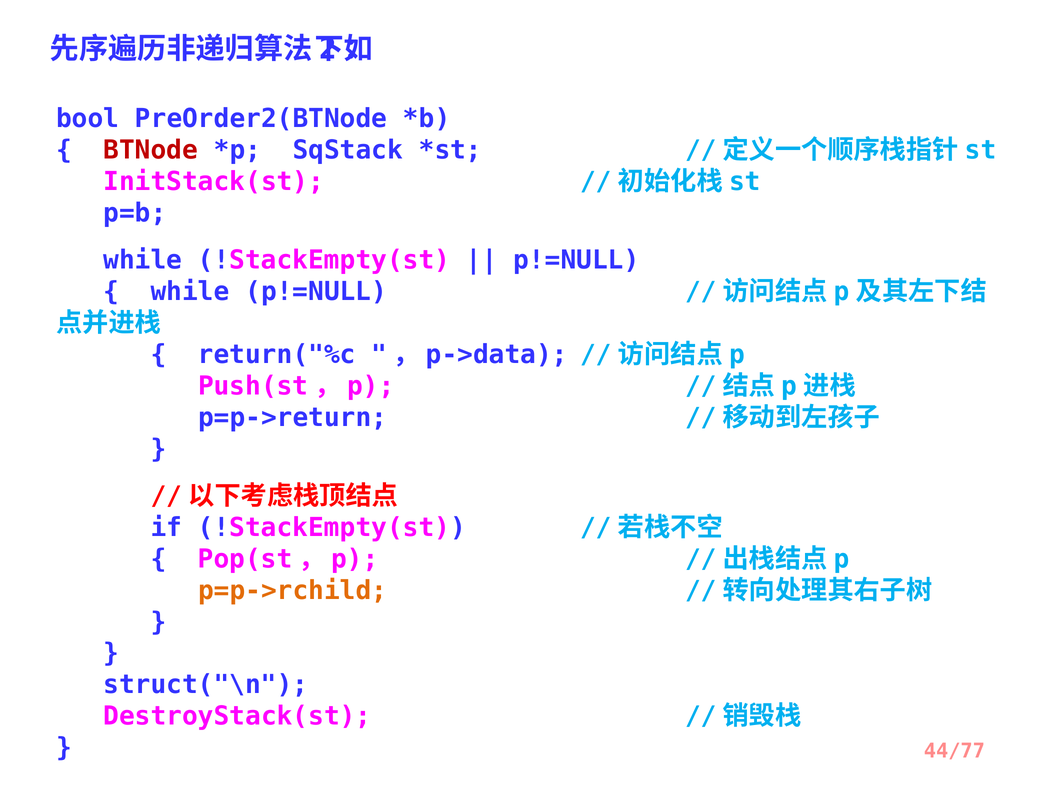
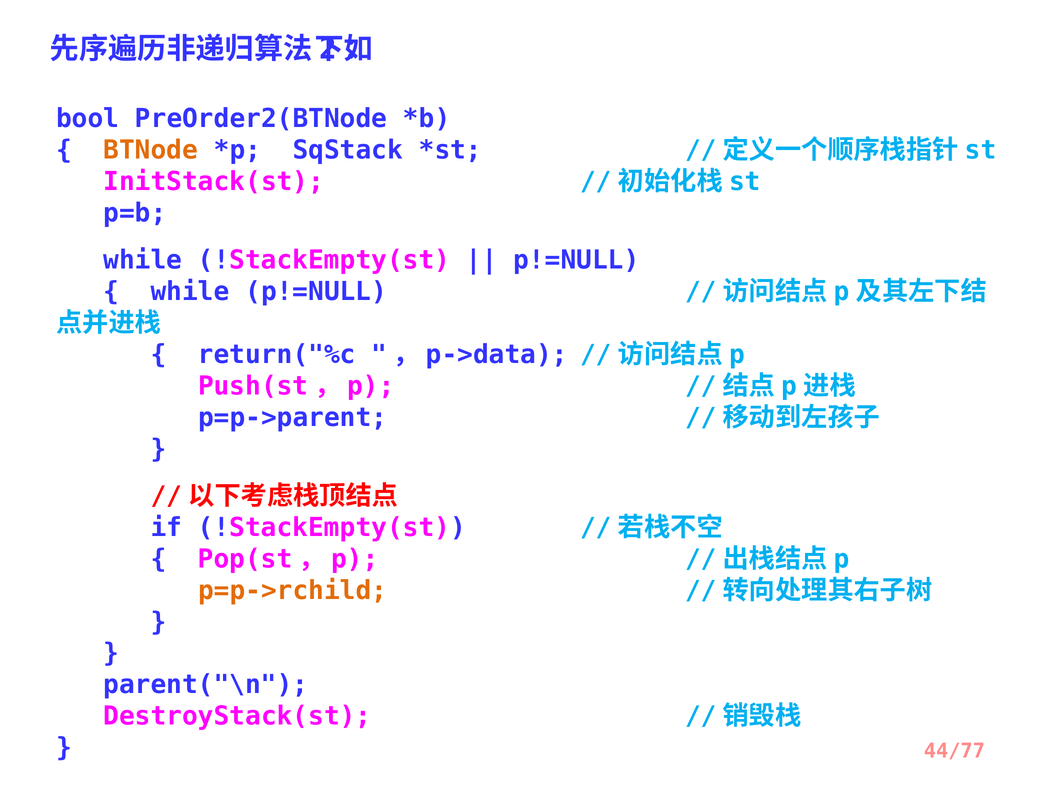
BTNode colour: red -> orange (151, 150)
p=p->return: p=p->return -> p=p->parent (293, 418)
struct("\n: struct("\n -> parent("\n (206, 685)
